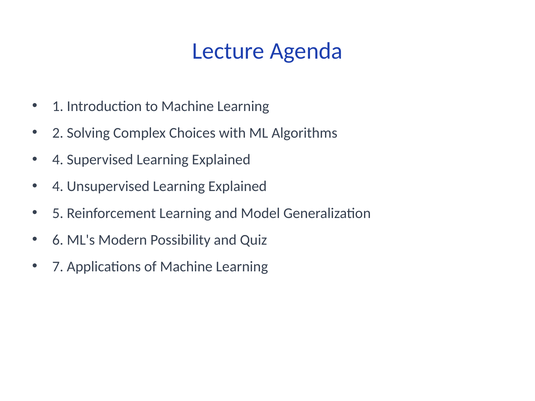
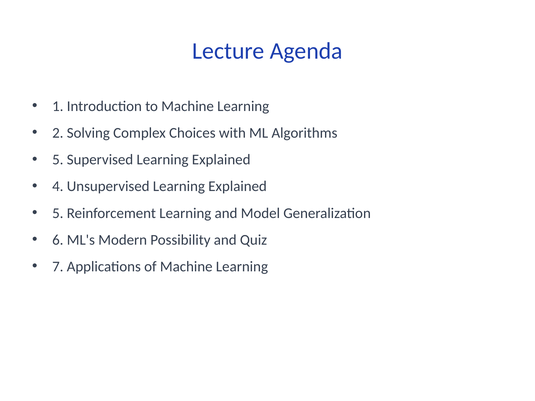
4: 4 -> 5 (58, 160)
